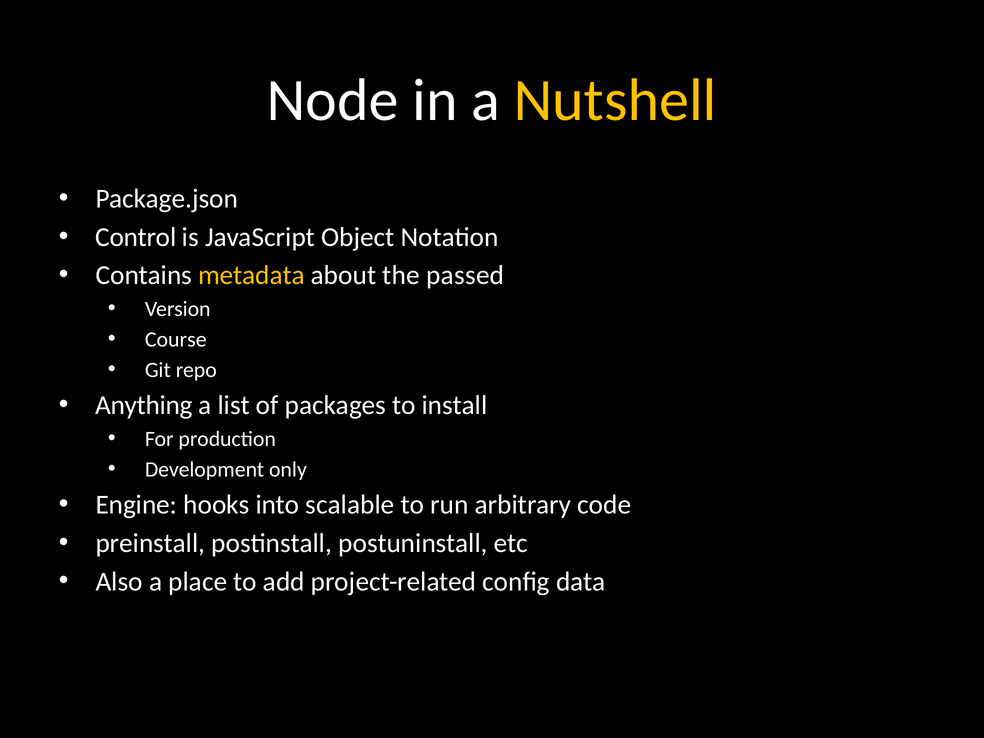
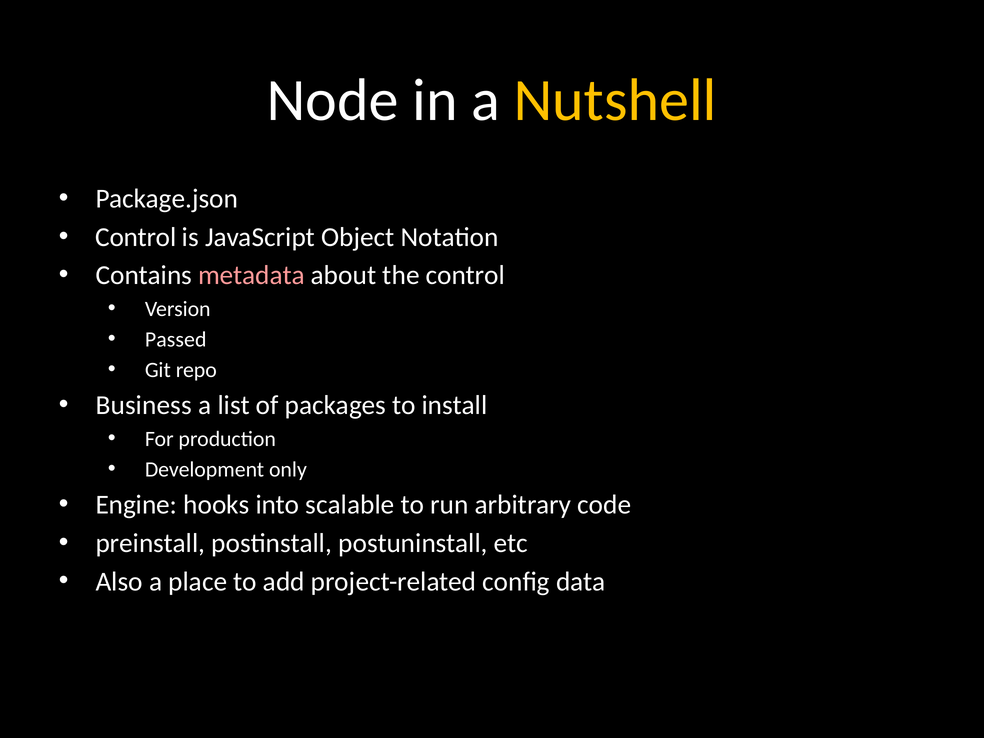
metadata colour: yellow -> pink (252, 275)
the passed: passed -> control (465, 275)
Course: Course -> Passed (176, 339)
Anything: Anything -> Business (144, 405)
